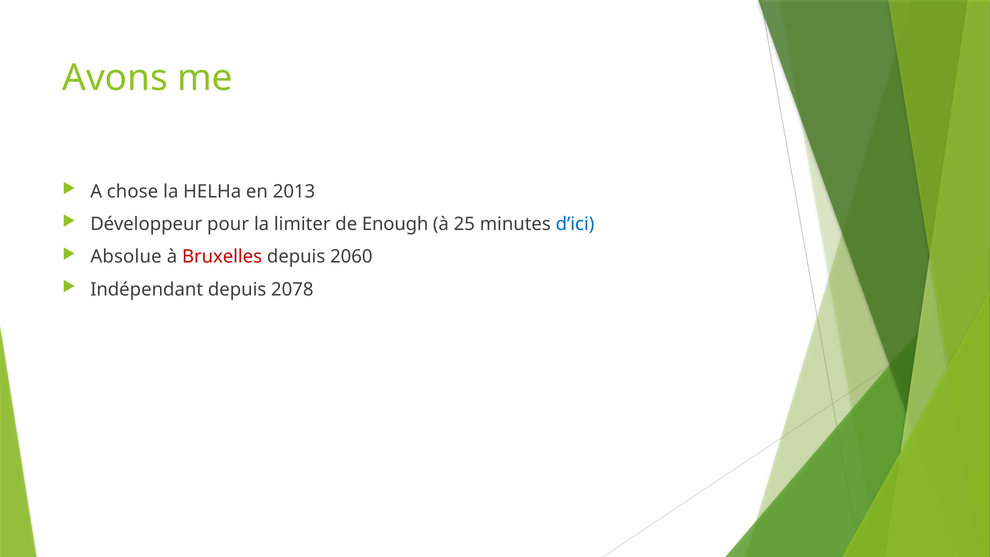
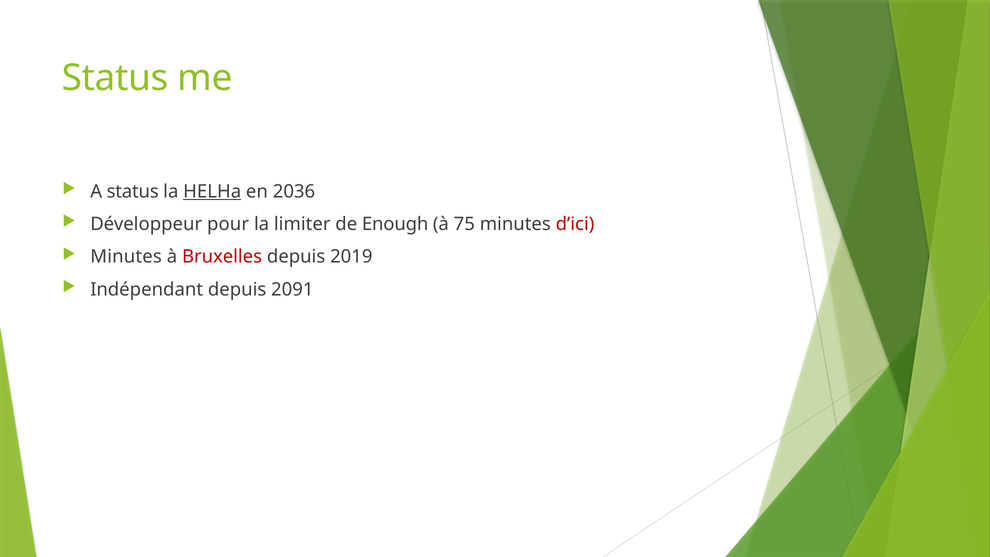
Avons: Avons -> Status (115, 78)
A chose: chose -> status (133, 192)
HELHa underline: none -> present (212, 192)
2013: 2013 -> 2036 (294, 192)
25: 25 -> 75 (464, 224)
d’ici colour: blue -> red (575, 224)
Absolue: Absolue -> Minutes (126, 257)
2060: 2060 -> 2019 (351, 257)
2078: 2078 -> 2091 (292, 289)
